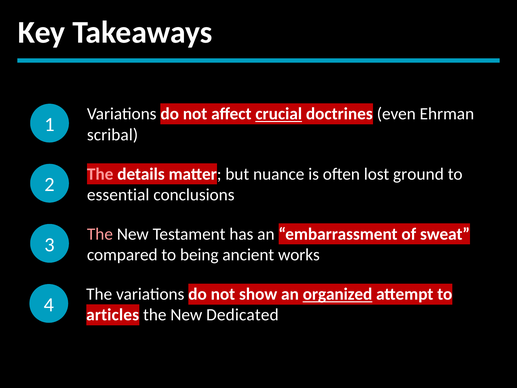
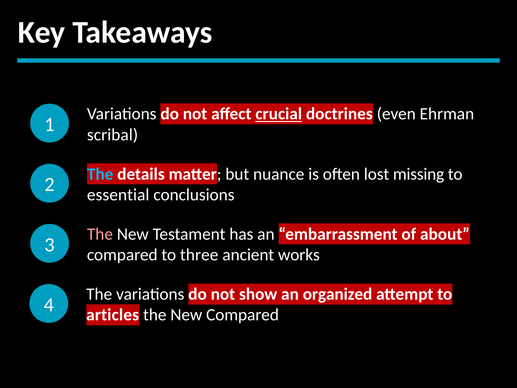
The colour: pink -> light blue (100, 174)
ground: ground -> missing (419, 174)
sweat: sweat -> about (445, 234)
being: being -> three (199, 255)
organized underline: present -> none (338, 294)
New Dedicated: Dedicated -> Compared (243, 315)
